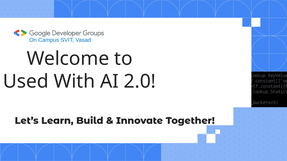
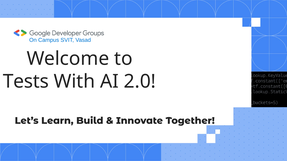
Used: Used -> Tests (26, 82)
